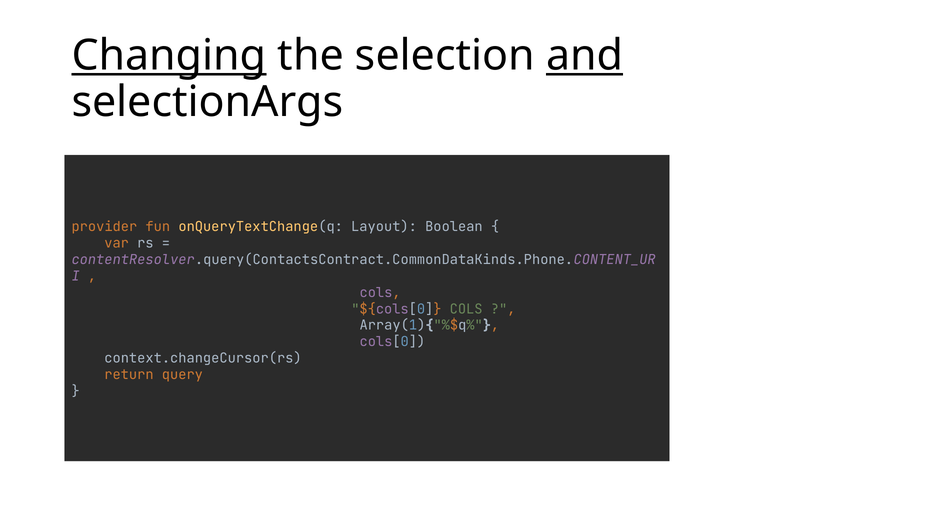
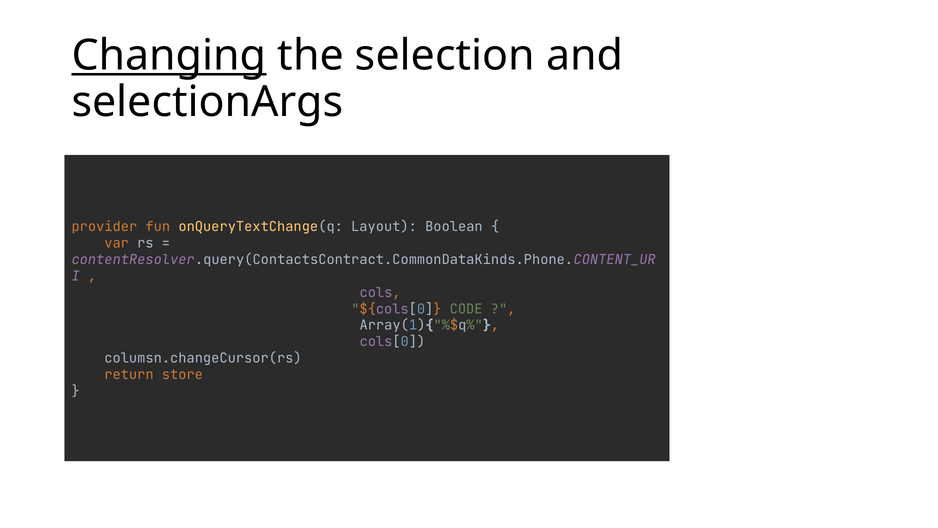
and underline: present -> none (585, 56)
${cols[0 COLS: COLS -> CODE (466, 309)
context.changeCursor(rs: context.changeCursor(rs -> columsn.changeCursor(rs (203, 358)
query: query -> store (182, 374)
